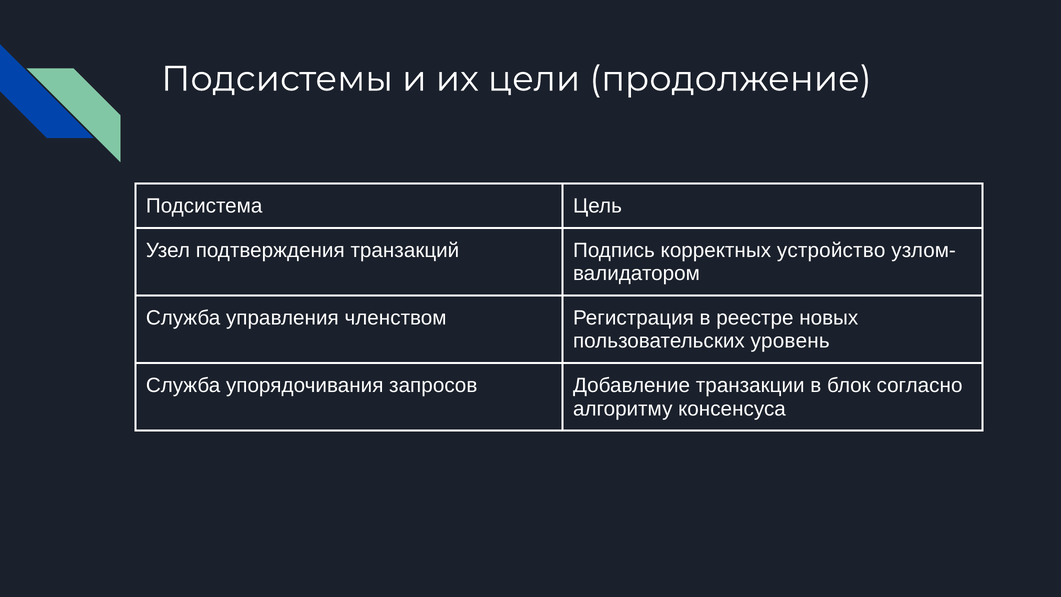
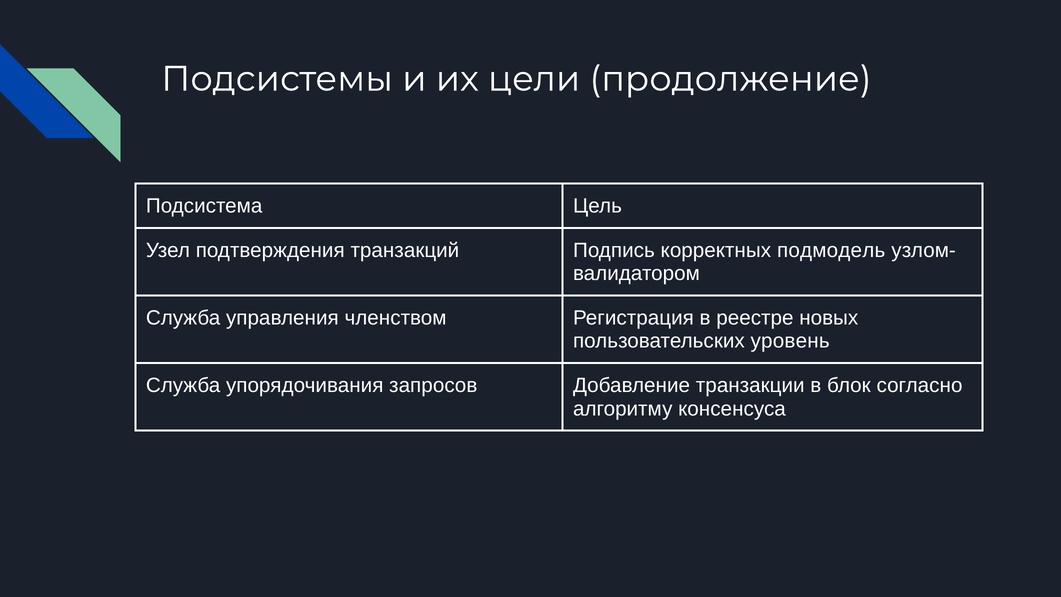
устройство: устройство -> подмодель (831, 250)
